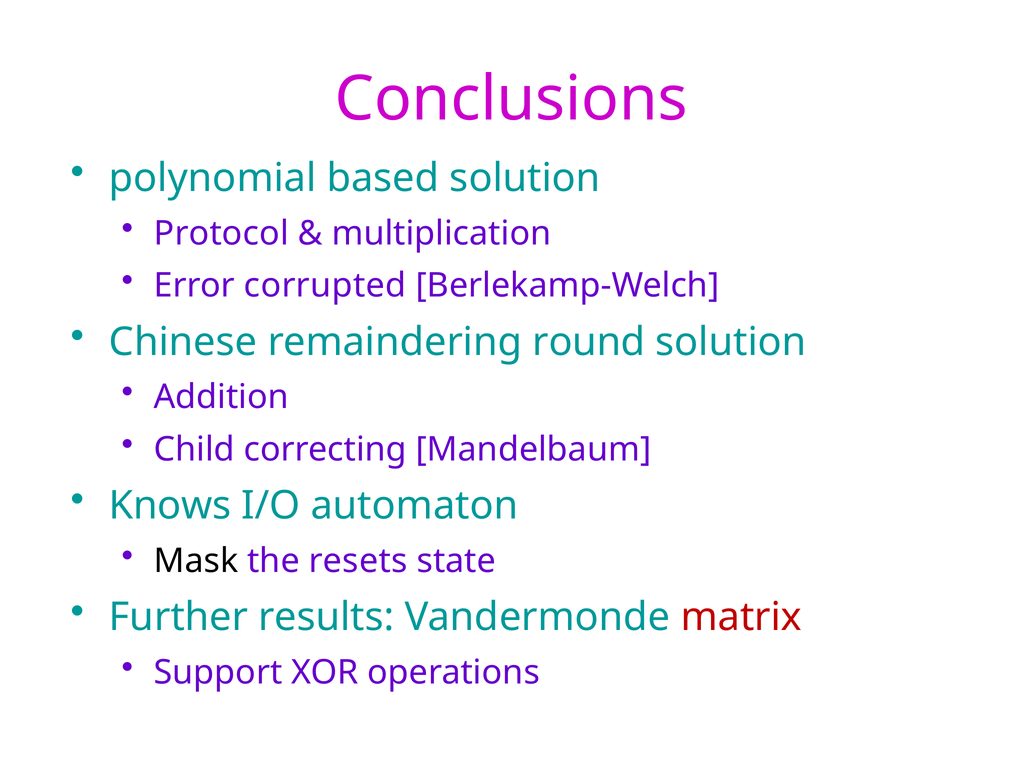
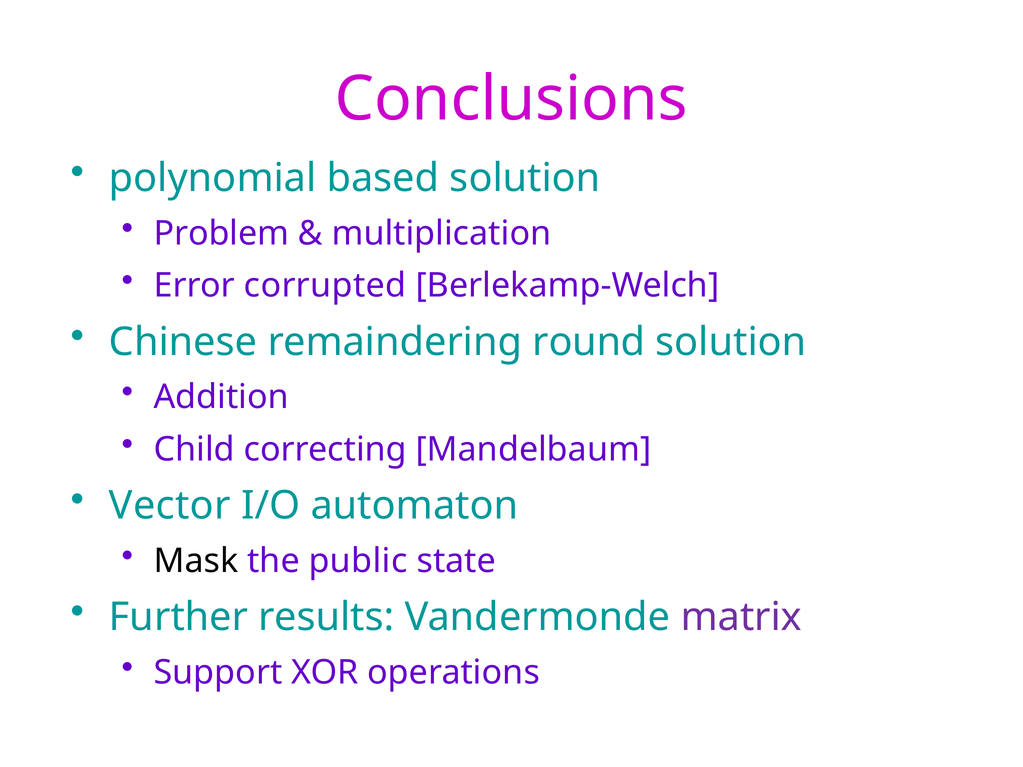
Protocol: Protocol -> Problem (221, 233)
Knows: Knows -> Vector (170, 506)
resets: resets -> public (358, 561)
matrix colour: red -> purple (741, 617)
